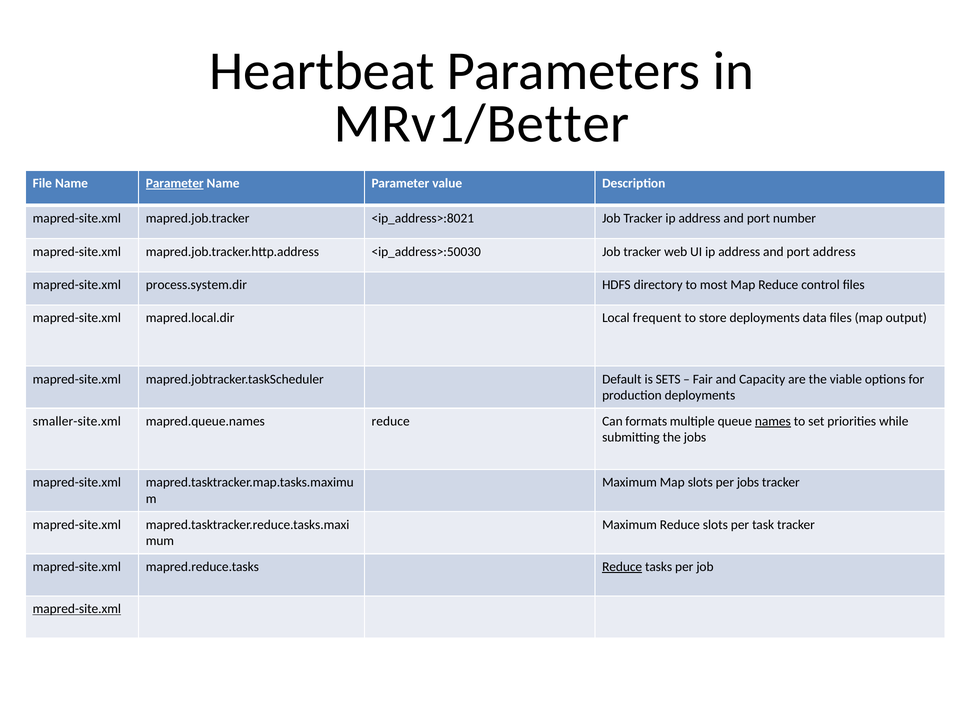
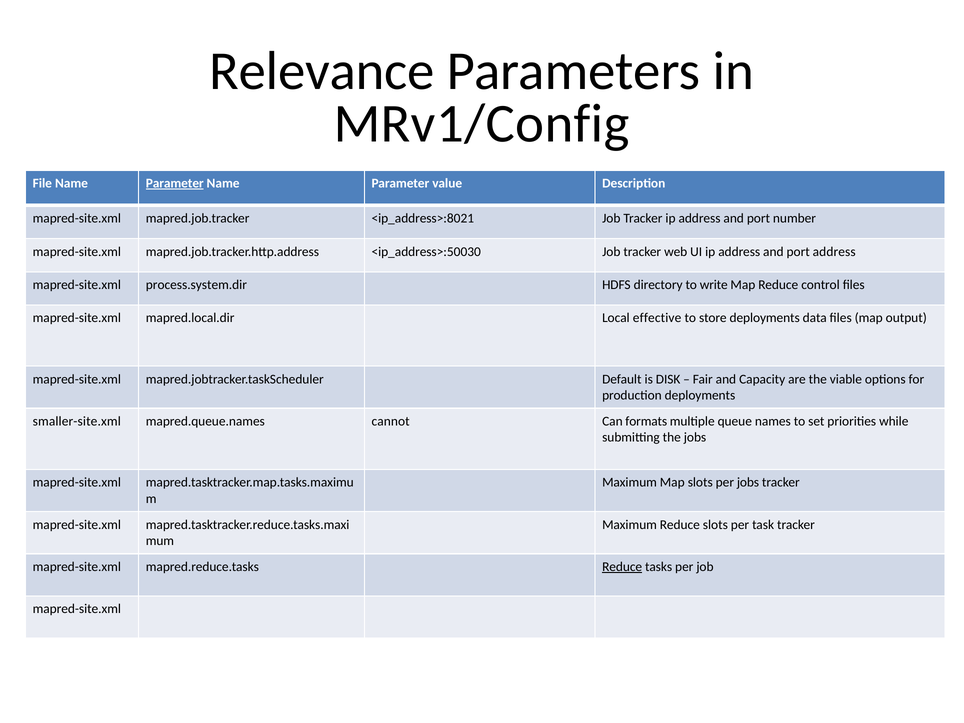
Heartbeat: Heartbeat -> Relevance (322, 71)
MRv1/Better: MRv1/Better -> MRv1/Config (482, 124)
most: most -> write (714, 285)
frequent: frequent -> effective (657, 318)
SETS: SETS -> DISK (668, 379)
mapred.queue.names reduce: reduce -> cannot (391, 421)
names underline: present -> none (773, 421)
mapred-site.xml underline: present -> none (77, 609)
